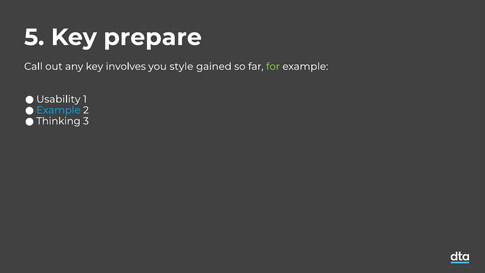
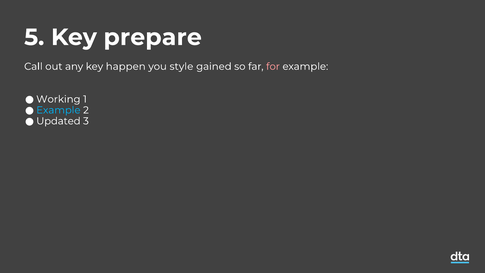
involves: involves -> happen (126, 66)
for colour: light green -> pink (273, 66)
Usability: Usability -> Working (58, 99)
Thinking: Thinking -> Updated (58, 121)
